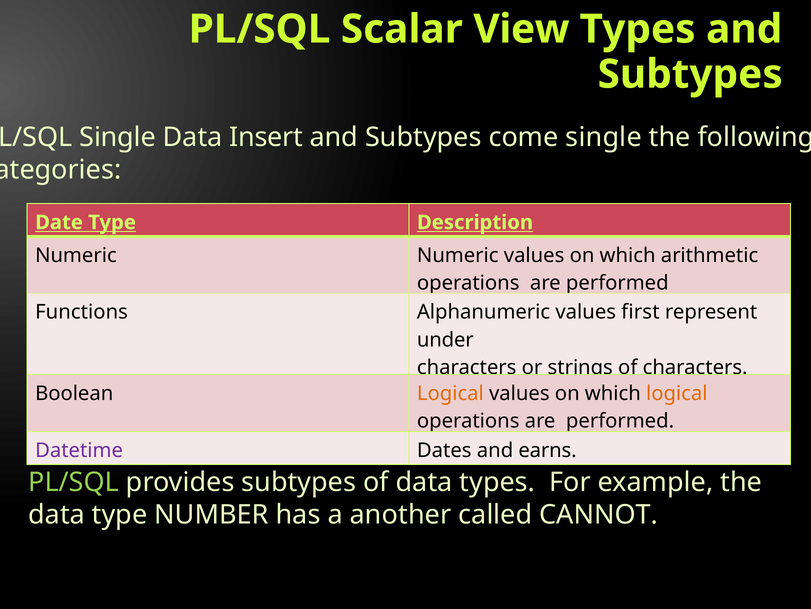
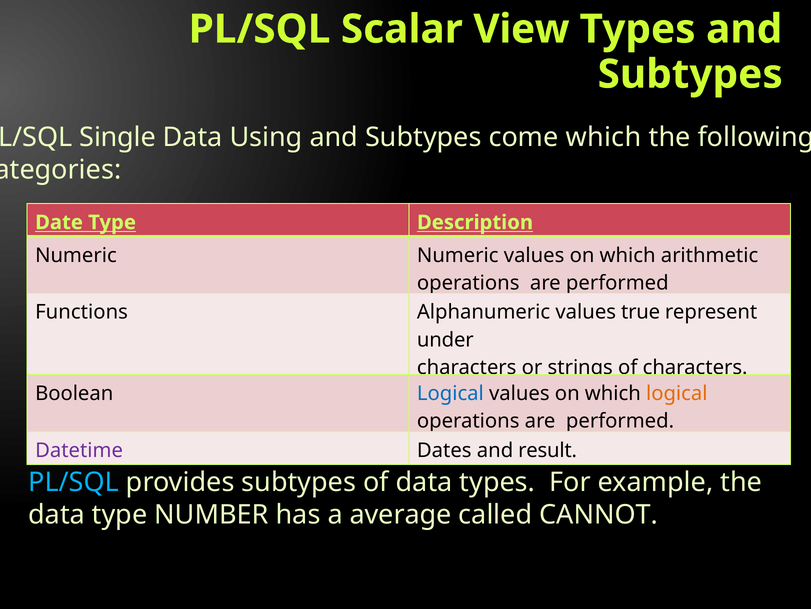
Insert: Insert -> Using (266, 137)
come single: single -> which (604, 137)
first: first -> true (641, 312)
Logical colour: orange -> blue (450, 393)
earns: earns -> result (548, 450)
PL/SQL colour: light green -> light blue (74, 482)
another: another -> average (401, 514)
